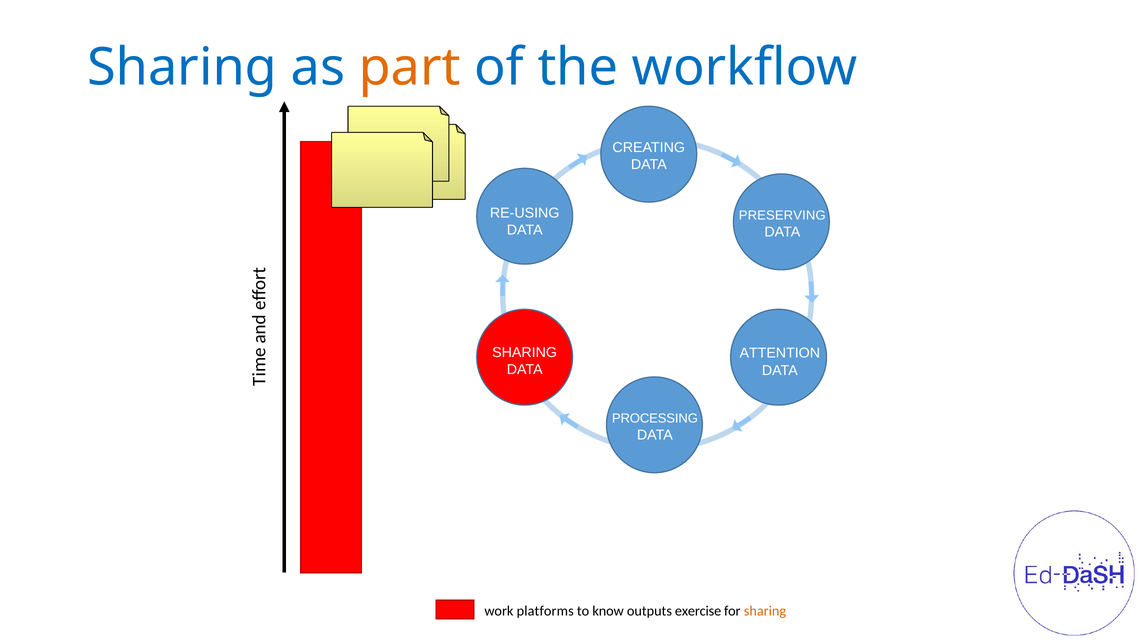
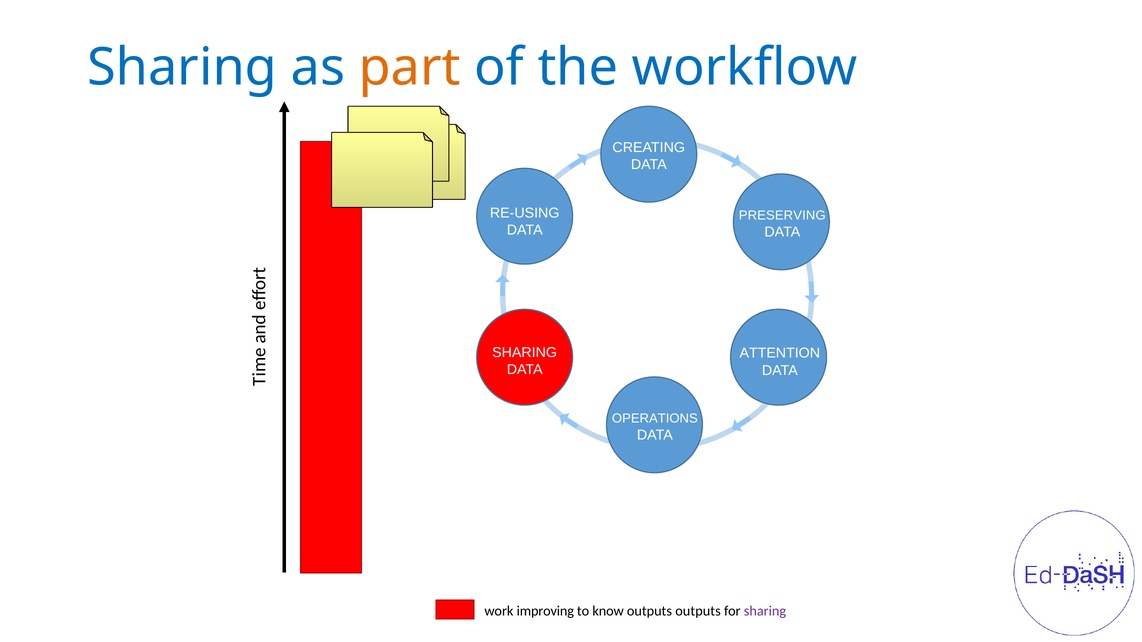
PROCESSING: PROCESSING -> OPERATIONS (655, 419)
platforms: platforms -> improving (545, 612)
outputs exercise: exercise -> outputs (698, 612)
sharing colour: orange -> purple (765, 612)
